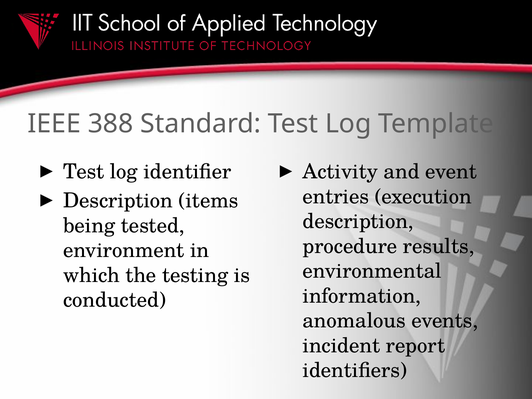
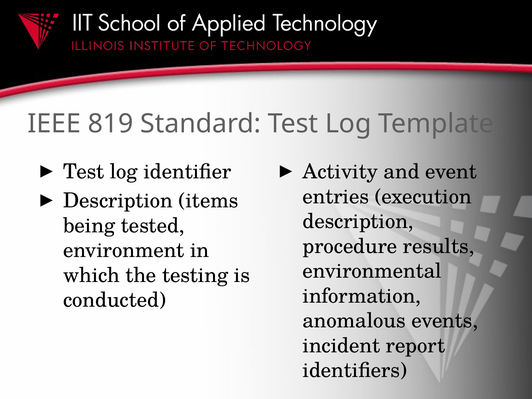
388: 388 -> 819 (111, 124)
